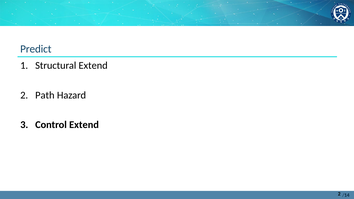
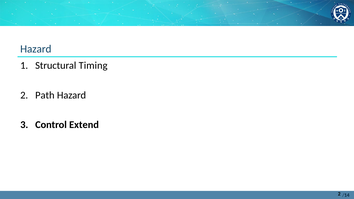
Predict: Predict -> Hazard (36, 49)
Structural Extend: Extend -> Timing (93, 66)
